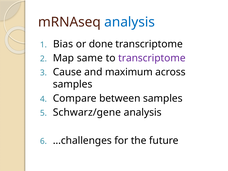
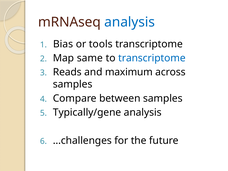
done: done -> tools (101, 44)
transcriptome colour: purple -> blue (152, 58)
Cause: Cause -> Reads (67, 72)
Schwarz/gene: Schwarz/gene -> Typically/gene (87, 112)
